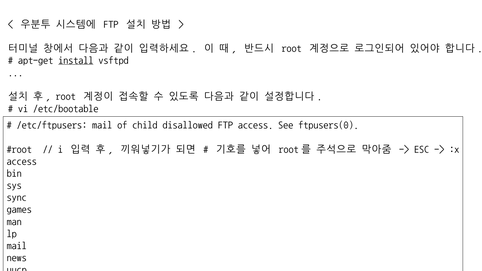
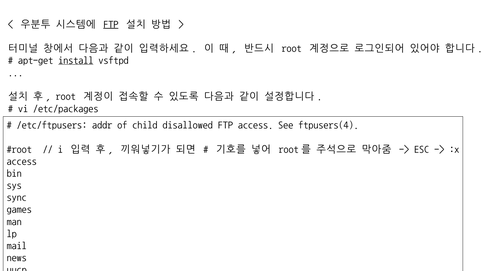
FTP underline: none -> present (111, 24)
/etc/bootable: /etc/bootable -> /etc/packages (66, 108)
/etc/ftpusers mail: mail -> addr (102, 125)
ftpusers(0: ftpusers(0 -> ftpusers(4 (328, 125)
